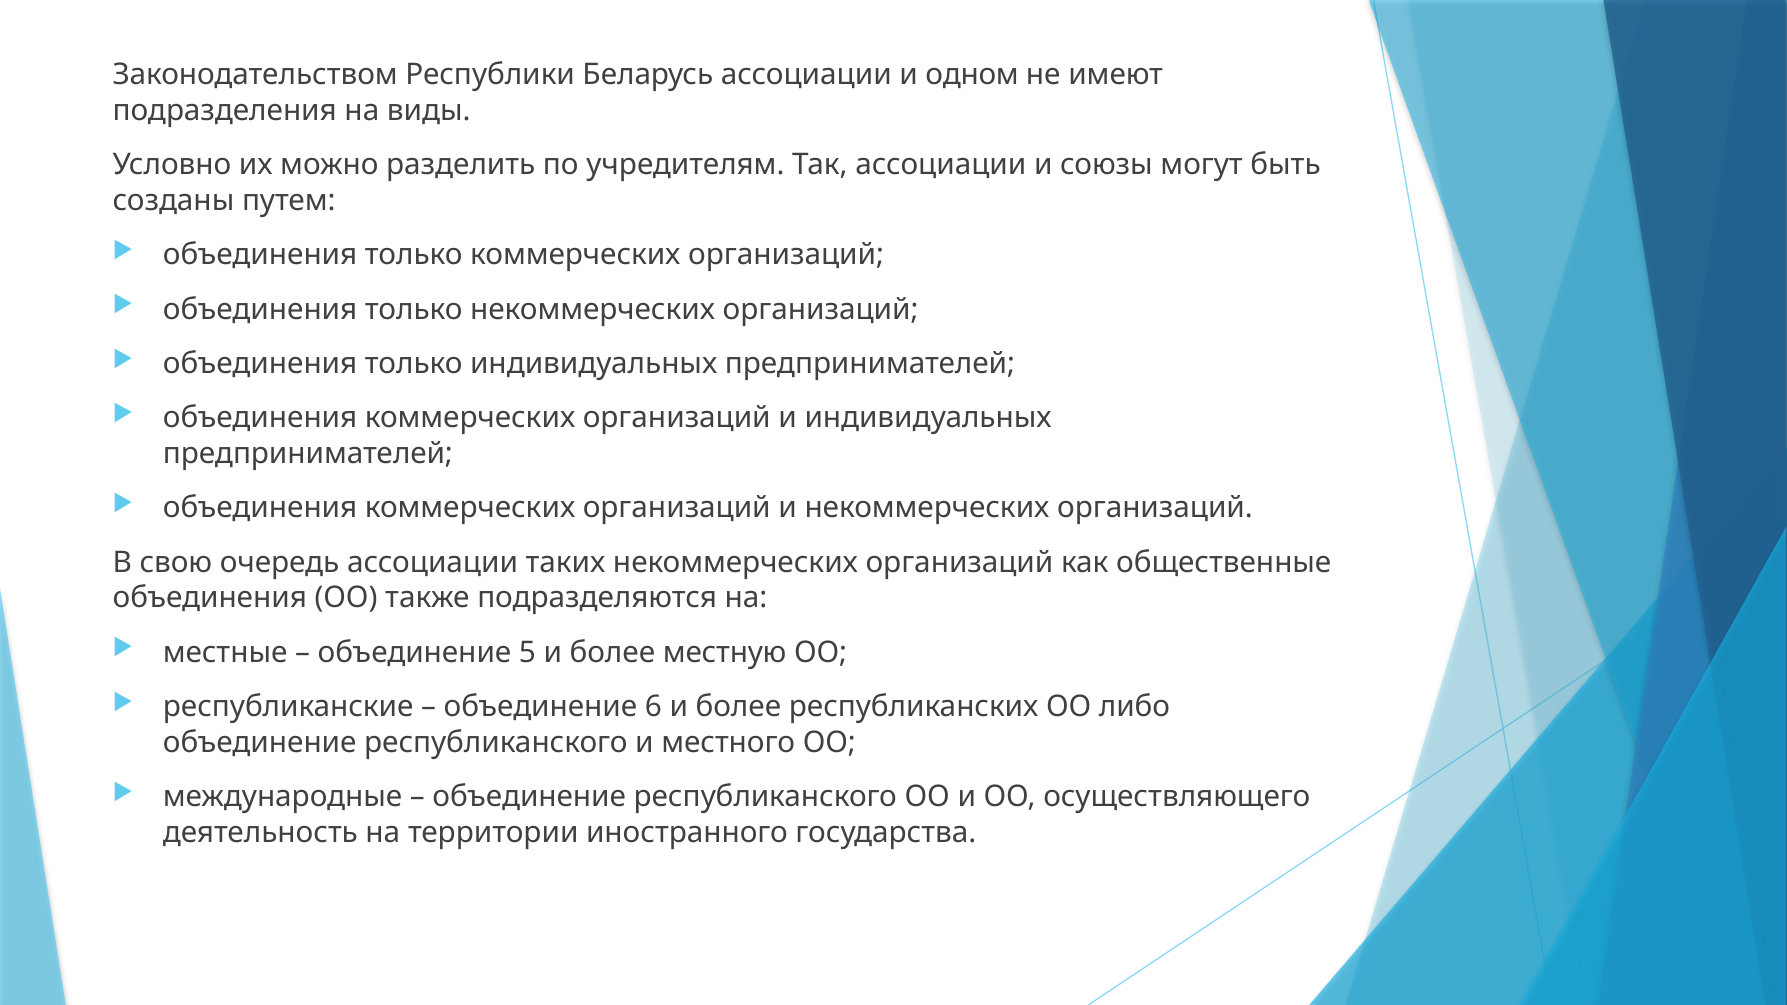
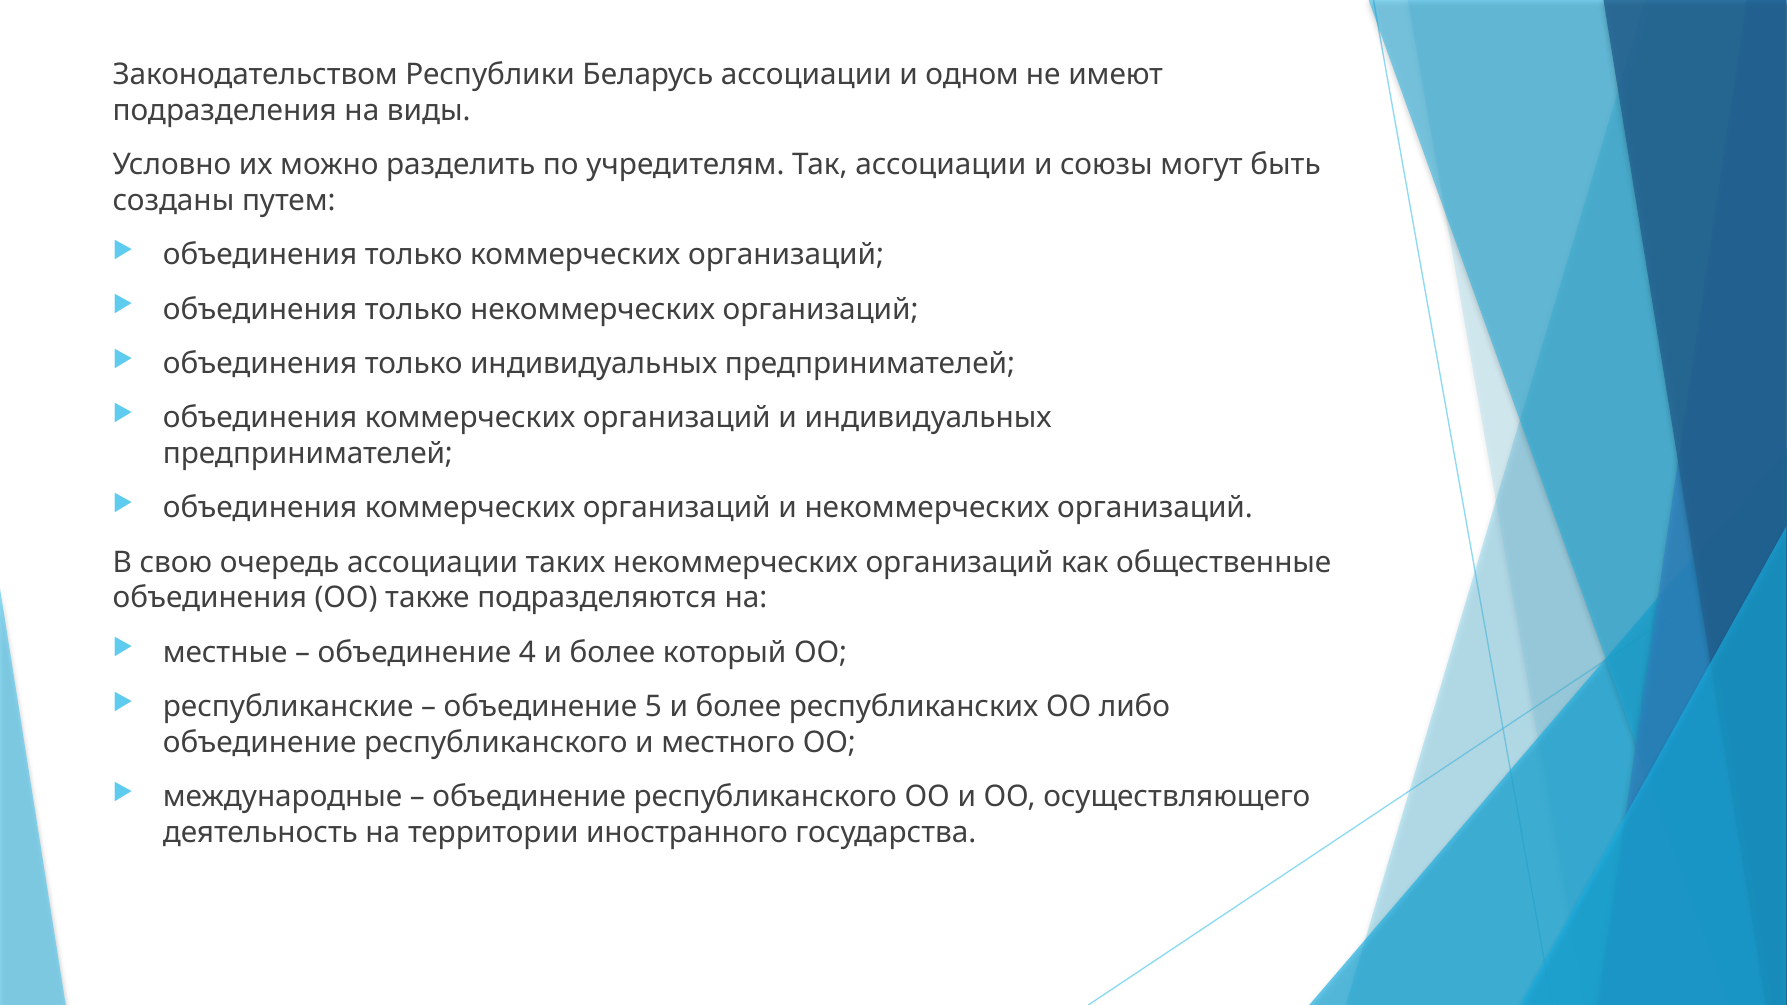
5: 5 -> 4 (527, 653)
местную: местную -> который (725, 653)
6: 6 -> 5 (653, 707)
